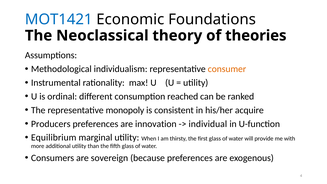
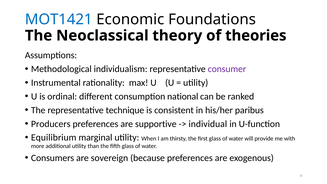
consumer colour: orange -> purple (227, 69)
reached: reached -> national (183, 96)
monopoly: monopoly -> technique (125, 110)
acquire: acquire -> paribus (249, 110)
innovation: innovation -> supportive (156, 124)
